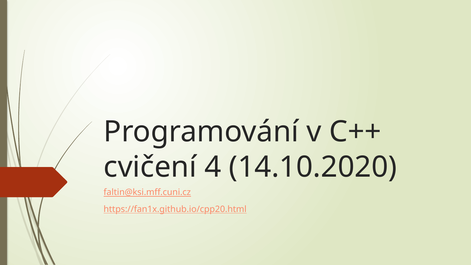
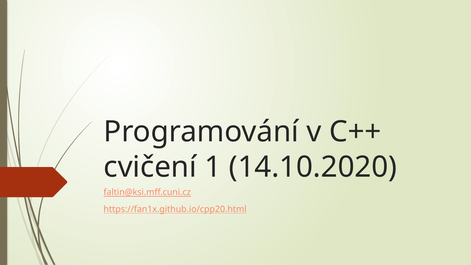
4: 4 -> 1 (213, 167)
